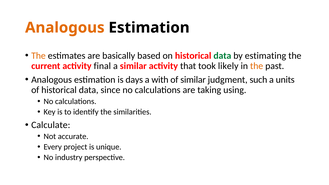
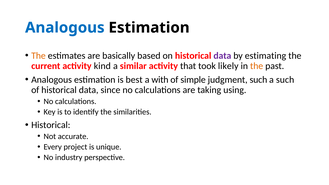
Analogous colour: orange -> blue (65, 28)
data colour: green -> purple (222, 56)
final: final -> kind (102, 66)
days: days -> best (134, 80)
of similar: similar -> simple (193, 80)
a units: units -> such (285, 80)
Calculate: Calculate -> Historical (51, 125)
